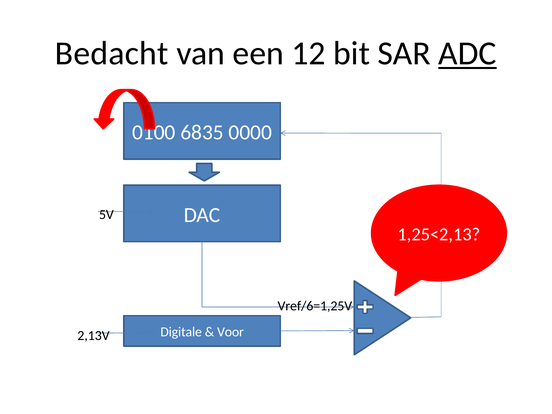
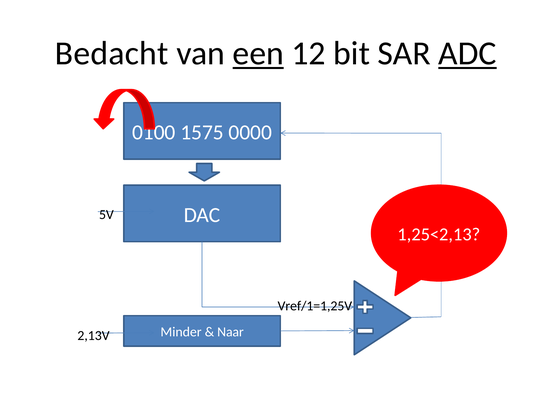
een underline: none -> present (258, 53)
6835: 6835 -> 1575 (202, 132)
Vref/6=1,25V: Vref/6=1,25V -> Vref/1=1,25V (315, 306)
Digitale: Digitale -> Minder (181, 332)
Voor: Voor -> Naar (230, 332)
